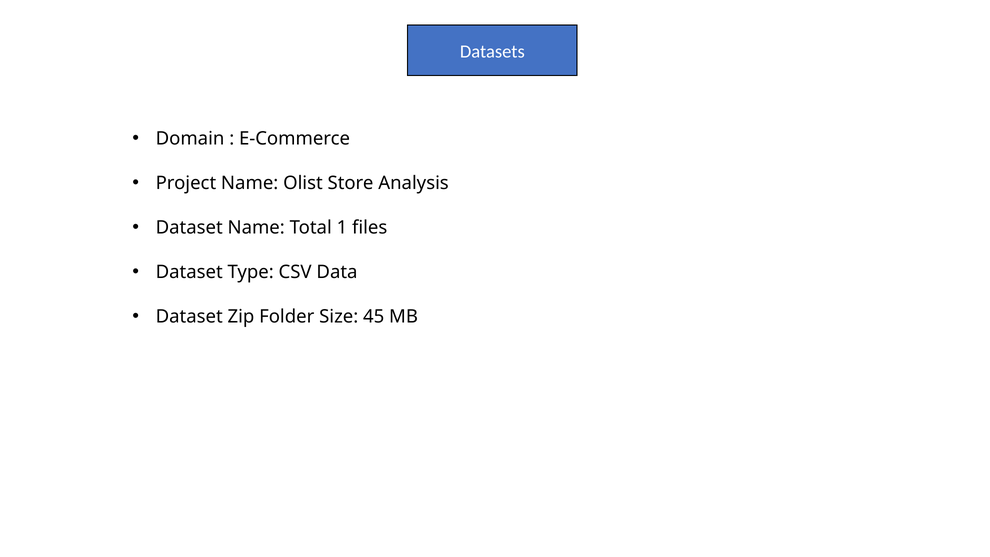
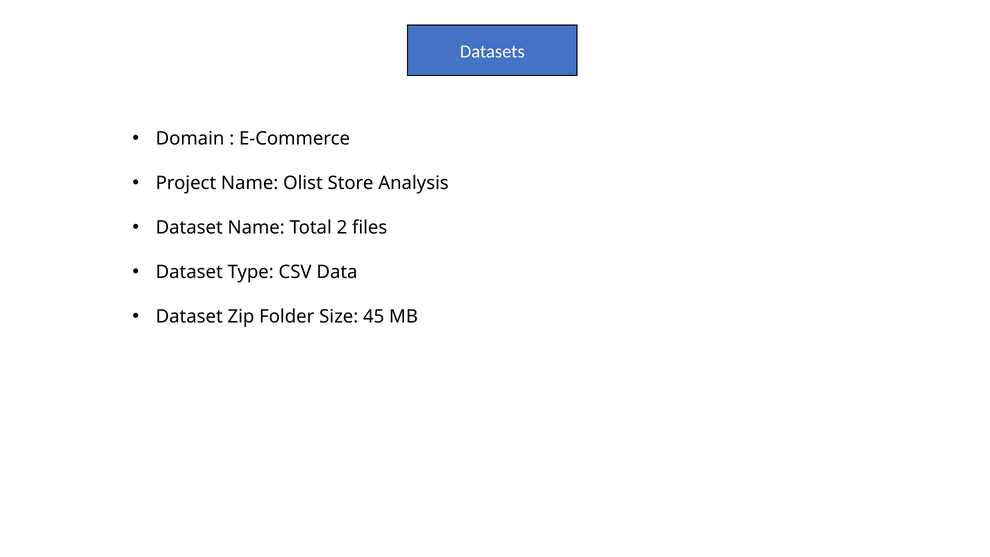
1: 1 -> 2 (342, 227)
